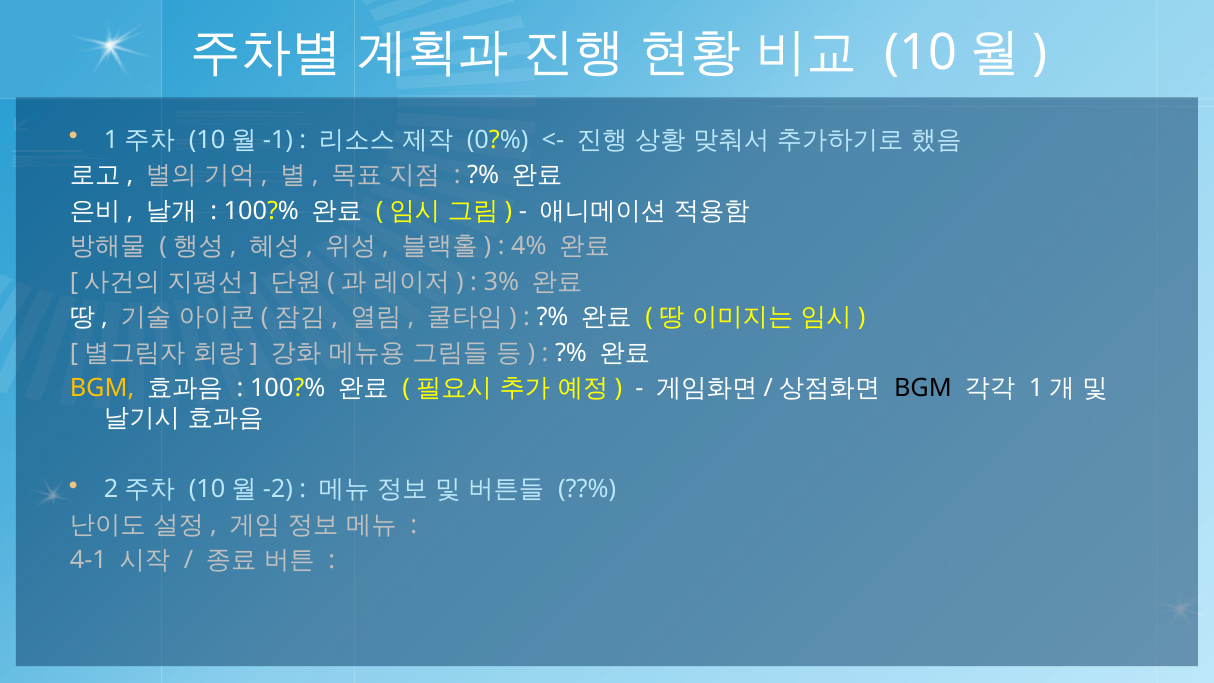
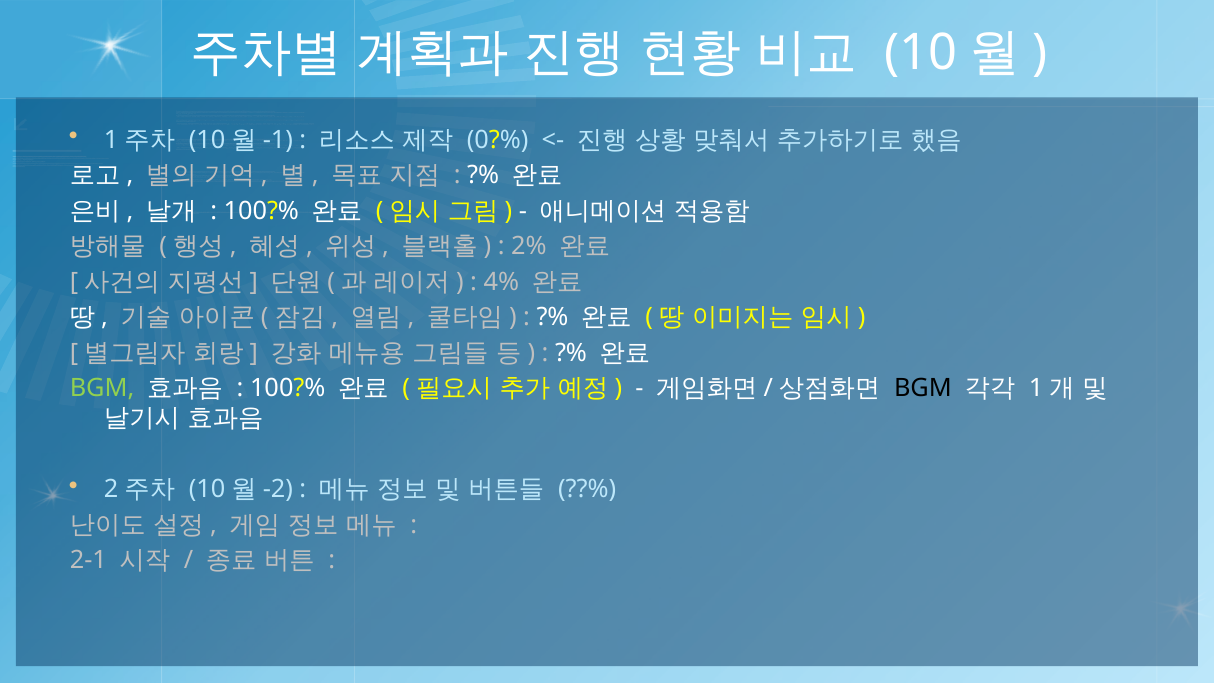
4%: 4% -> 2% (529, 246)
3%: 3% -> 4% (501, 282)
BGM colour: yellow -> light green (102, 388)
4-1: 4-1 -> 2-1 (88, 560)
